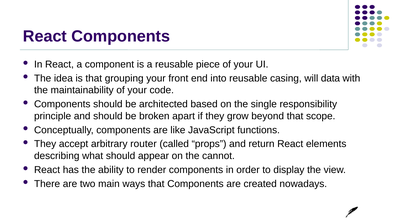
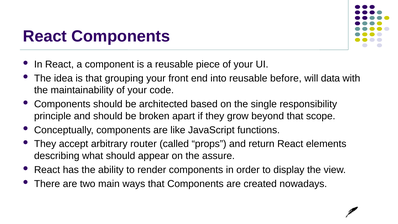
casing: casing -> before (286, 78)
cannot: cannot -> assure (218, 156)
